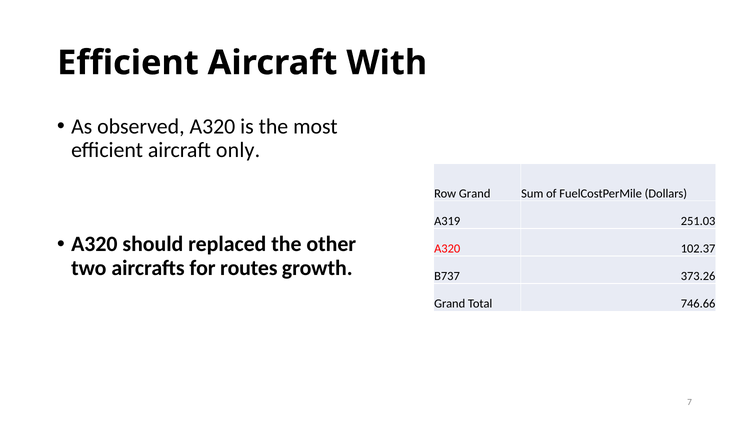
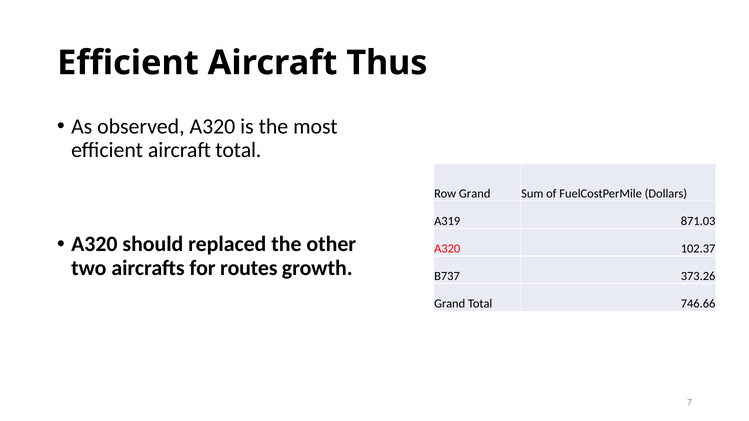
With: With -> Thus (387, 63)
aircraft only: only -> total (238, 150)
251.03: 251.03 -> 871.03 (698, 221)
